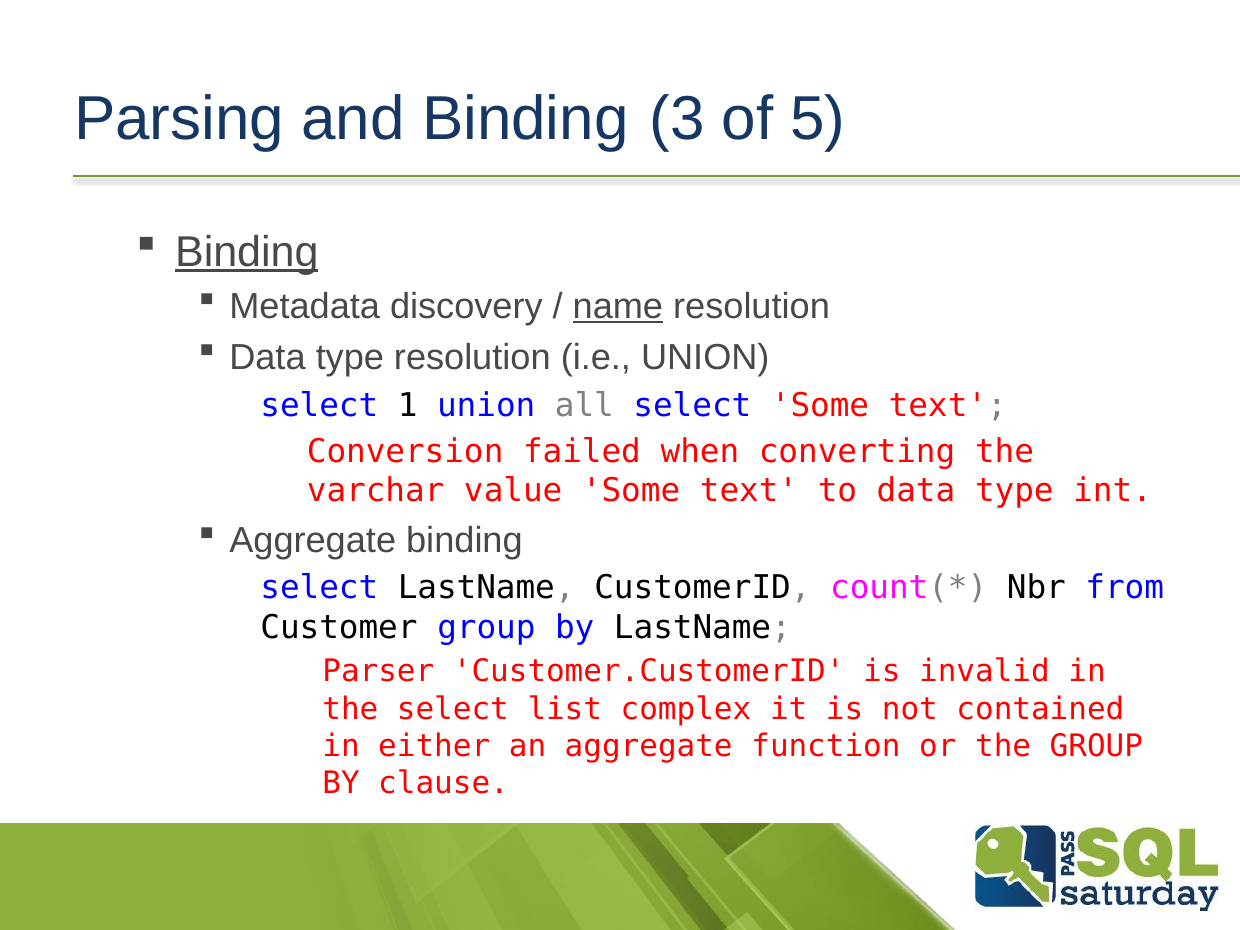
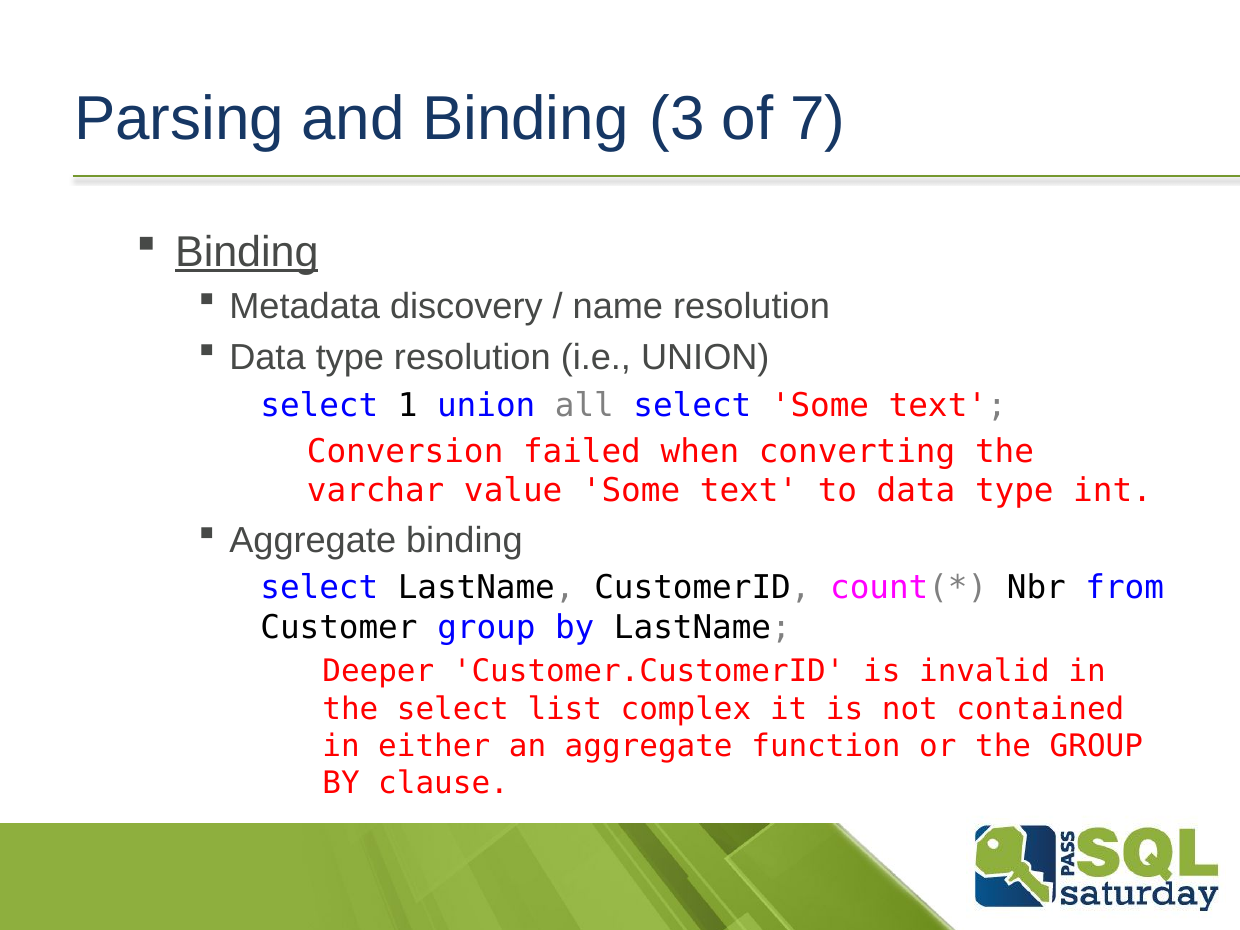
5: 5 -> 7 (818, 119)
name underline: present -> none (618, 307)
Parser: Parser -> Deeper (378, 672)
